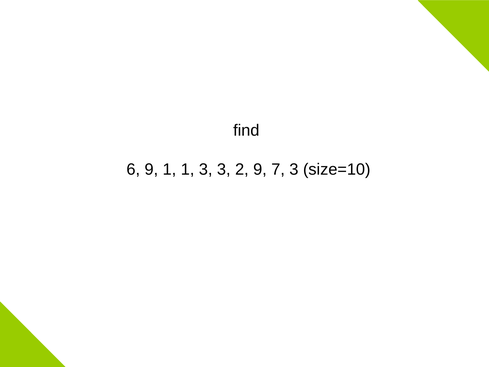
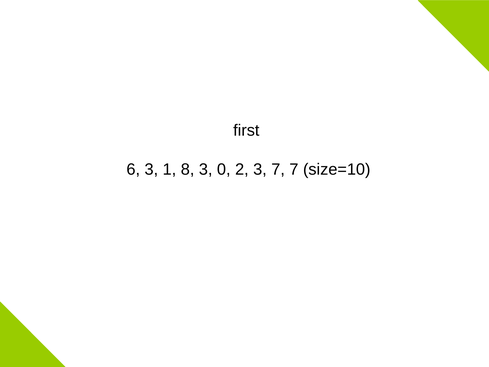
find: find -> first (246, 130)
6 9: 9 -> 3 (151, 169)
1 1: 1 -> 8 (188, 169)
3 3: 3 -> 0 (224, 169)
2 9: 9 -> 3 (260, 169)
7 3: 3 -> 7 (294, 169)
